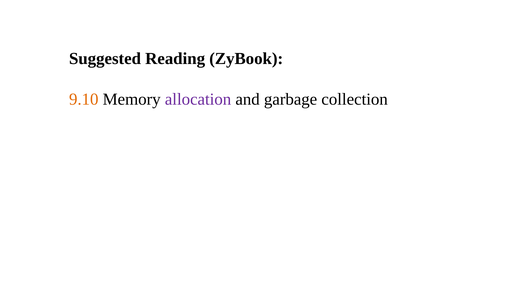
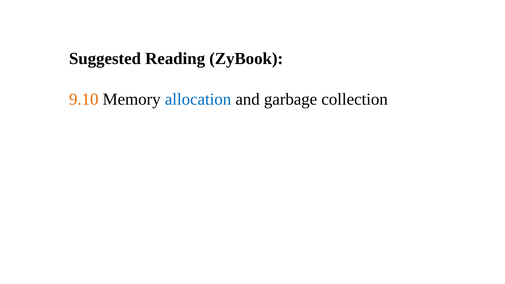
allocation colour: purple -> blue (198, 99)
